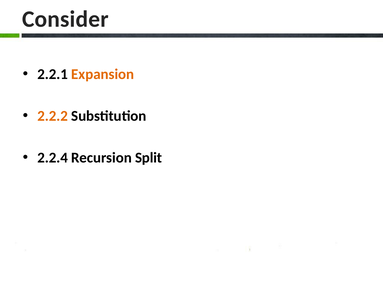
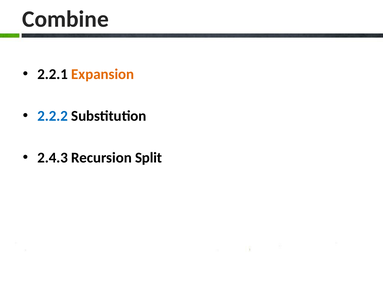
Consider: Consider -> Combine (65, 19)
2.2.2 colour: orange -> blue (53, 116)
2.2.4: 2.2.4 -> 2.4.3 (53, 157)
